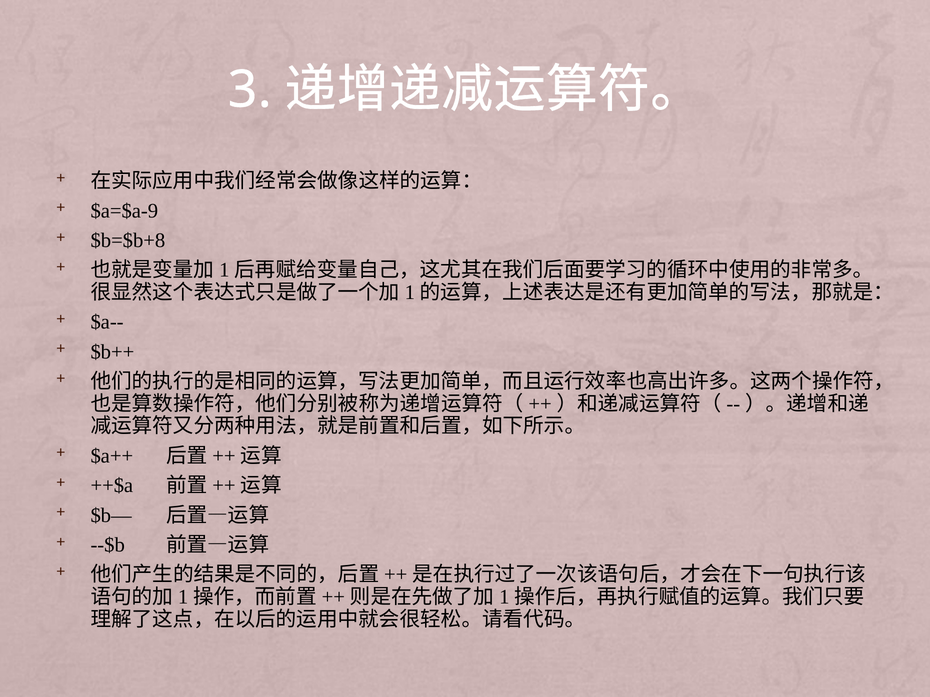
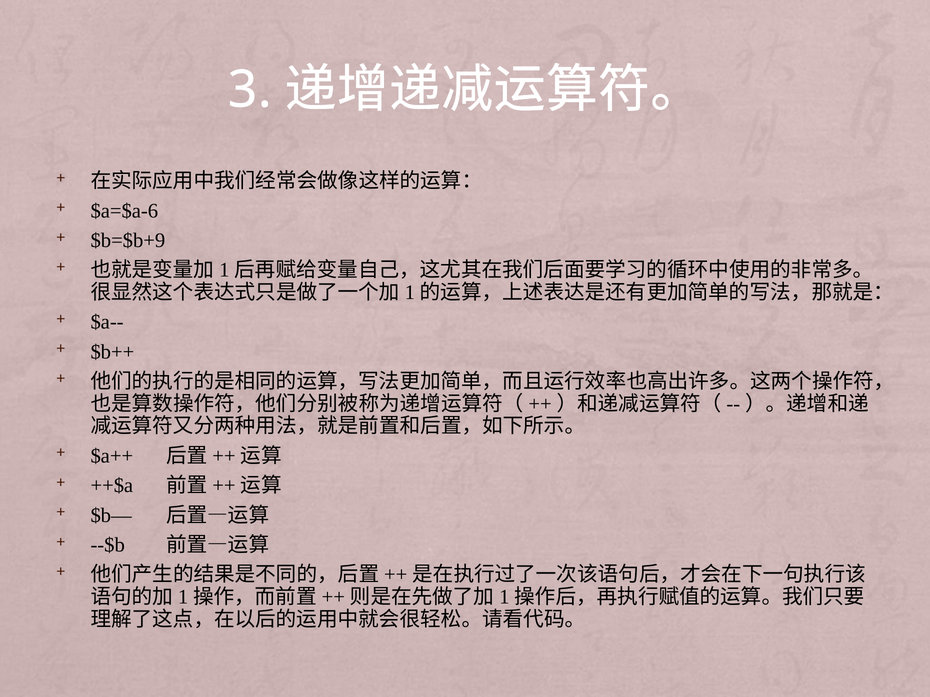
$a=$a-9: $a=$a-9 -> $a=$a-6 (124, 211)
$b=$b+8: $b=$b+8 -> $b=$b+9 (128, 241)
